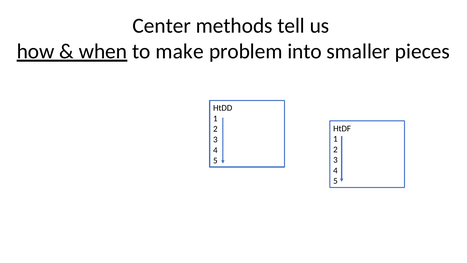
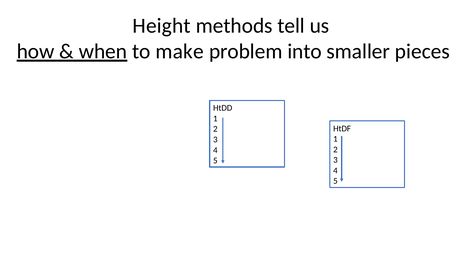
Center: Center -> Height (162, 26)
